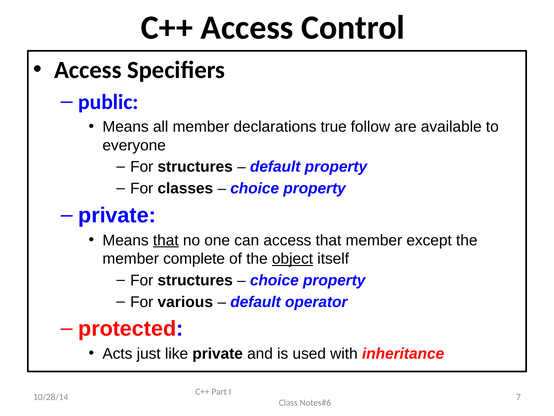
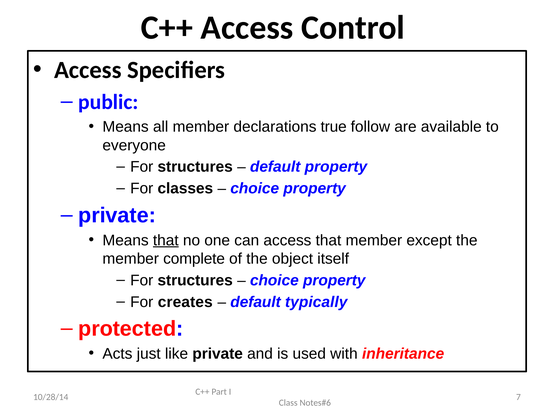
object underline: present -> none (293, 258)
various: various -> creates (185, 302)
operator: operator -> typically (316, 302)
